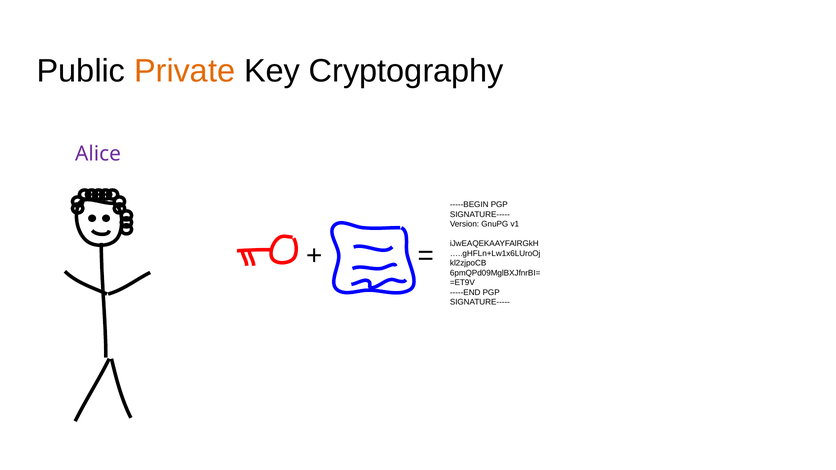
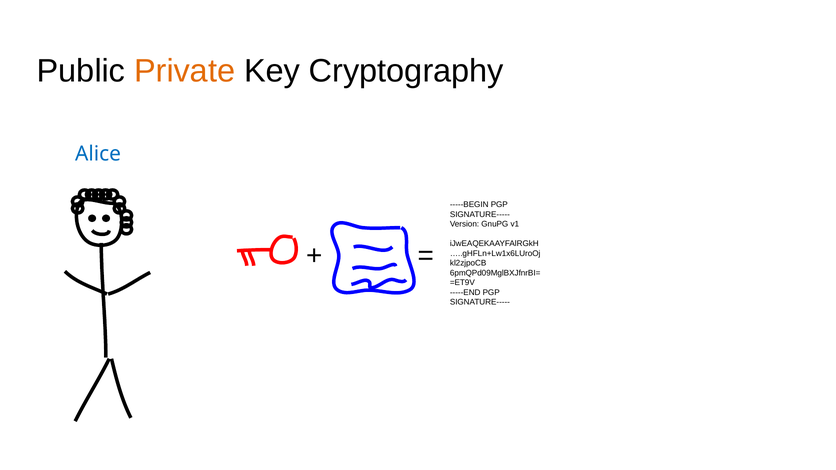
Alice colour: purple -> blue (98, 154)
